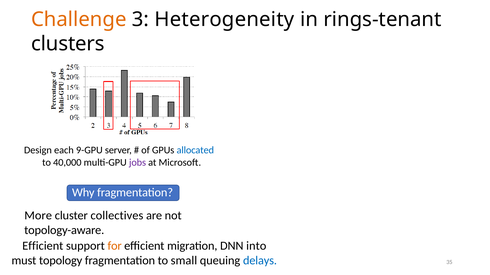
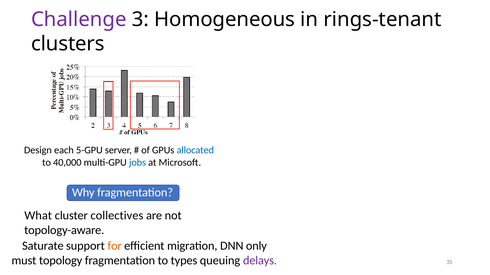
Challenge colour: orange -> purple (79, 19)
Heterogeneity: Heterogeneity -> Homogeneous (225, 19)
9-GPU: 9-GPU -> 5-GPU (89, 150)
jobs colour: purple -> blue (138, 163)
More: More -> What (38, 216)
Efficient: Efficient -> Saturate (43, 246)
into: into -> only (256, 246)
small: small -> types (184, 261)
delays colour: blue -> purple (260, 261)
